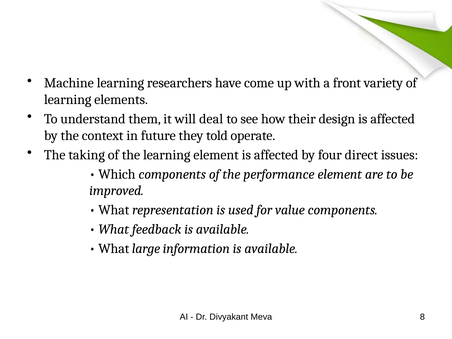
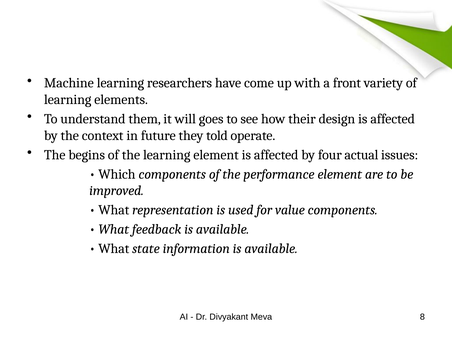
deal: deal -> goes (211, 119)
taking: taking -> begins (87, 155)
direct: direct -> actual (361, 155)
large: large -> state (146, 249)
